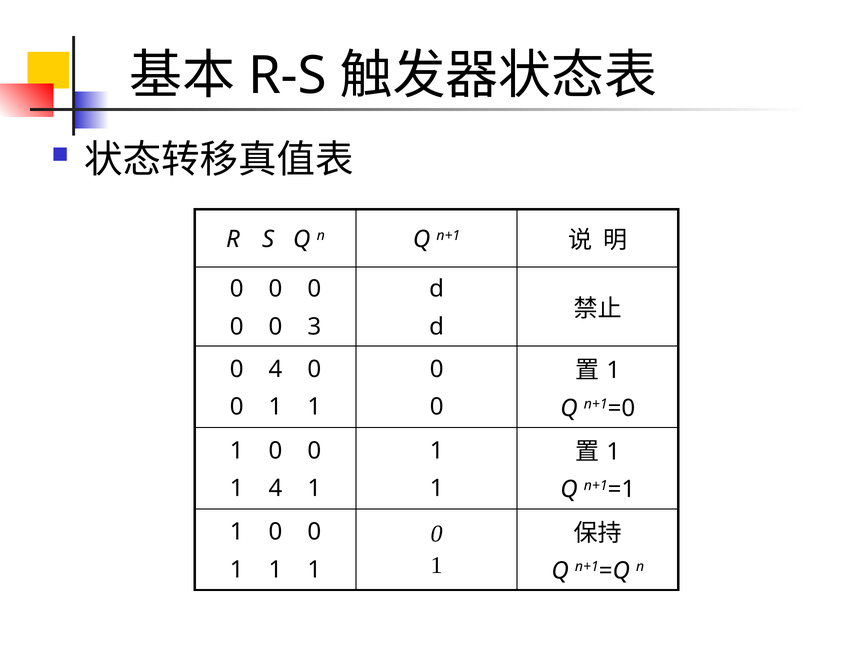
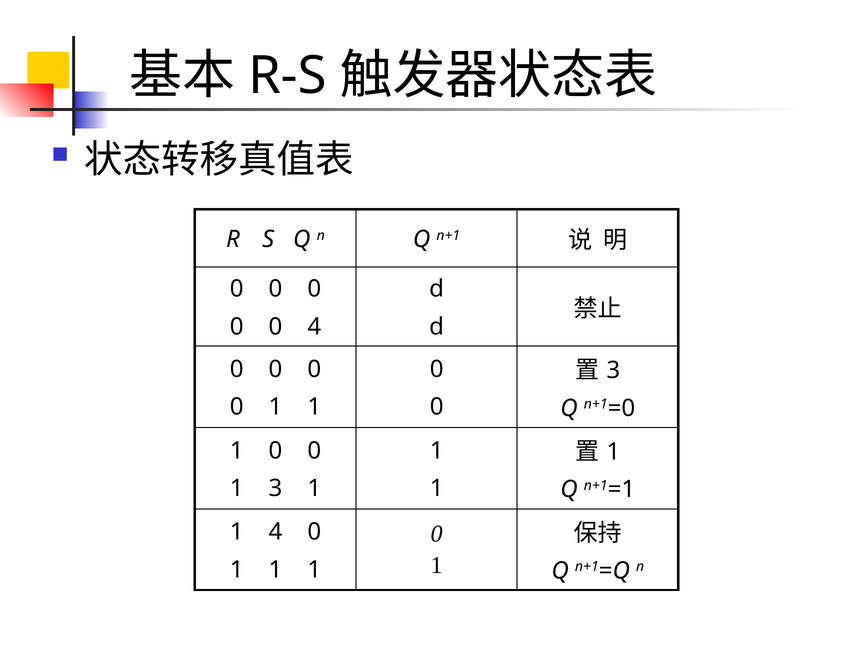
0 3: 3 -> 4 (314, 327)
1: 1 -> 3 (613, 371)
4: 4 -> 0 (275, 370)
1 4: 4 -> 3 (275, 489)
0: 0 -> 4 (275, 532)
